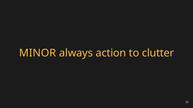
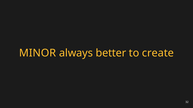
action: action -> better (111, 53)
clutter: clutter -> create (158, 53)
